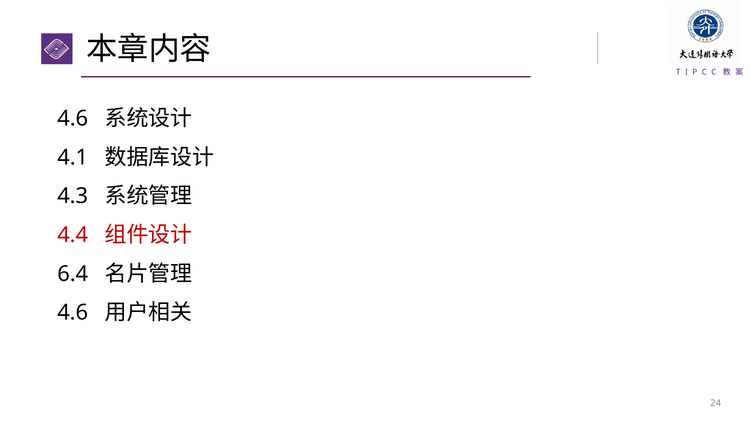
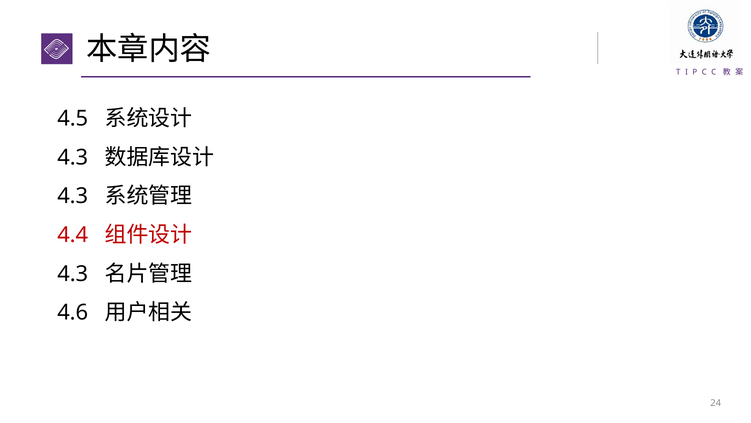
4.6: 4.6 -> 4.5 (73, 118)
4.1: 4.1 -> 4.3 (73, 157)
6.4: 6.4 -> 4.3 (73, 274)
